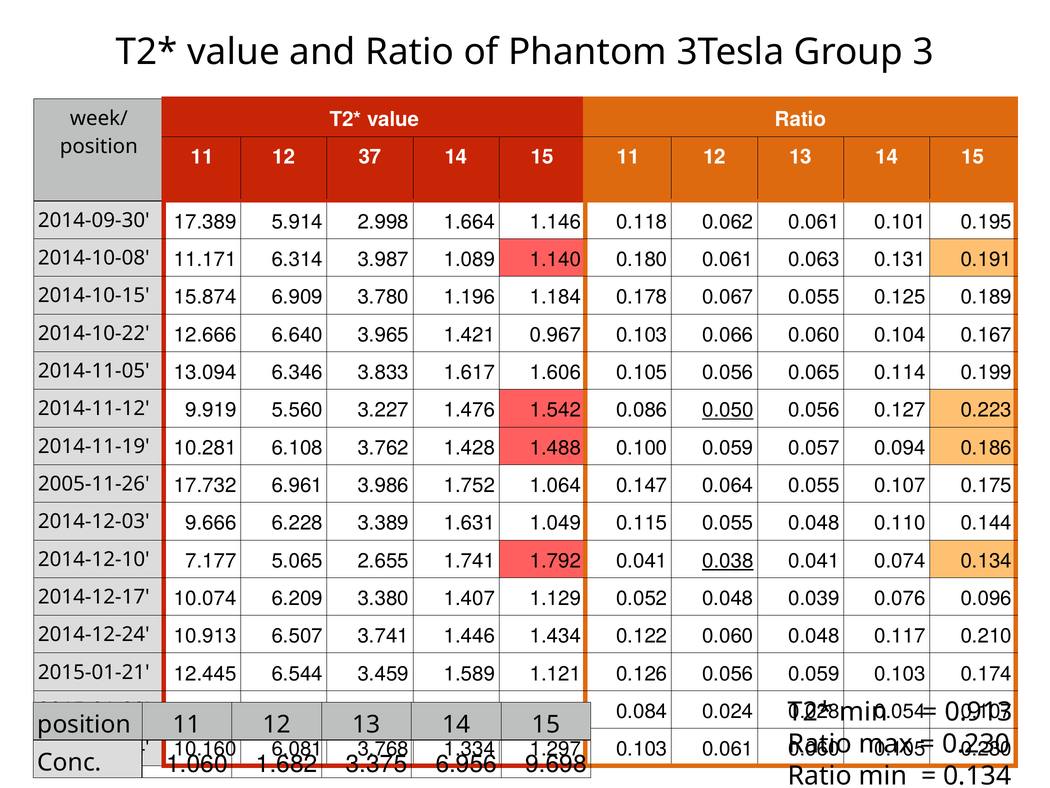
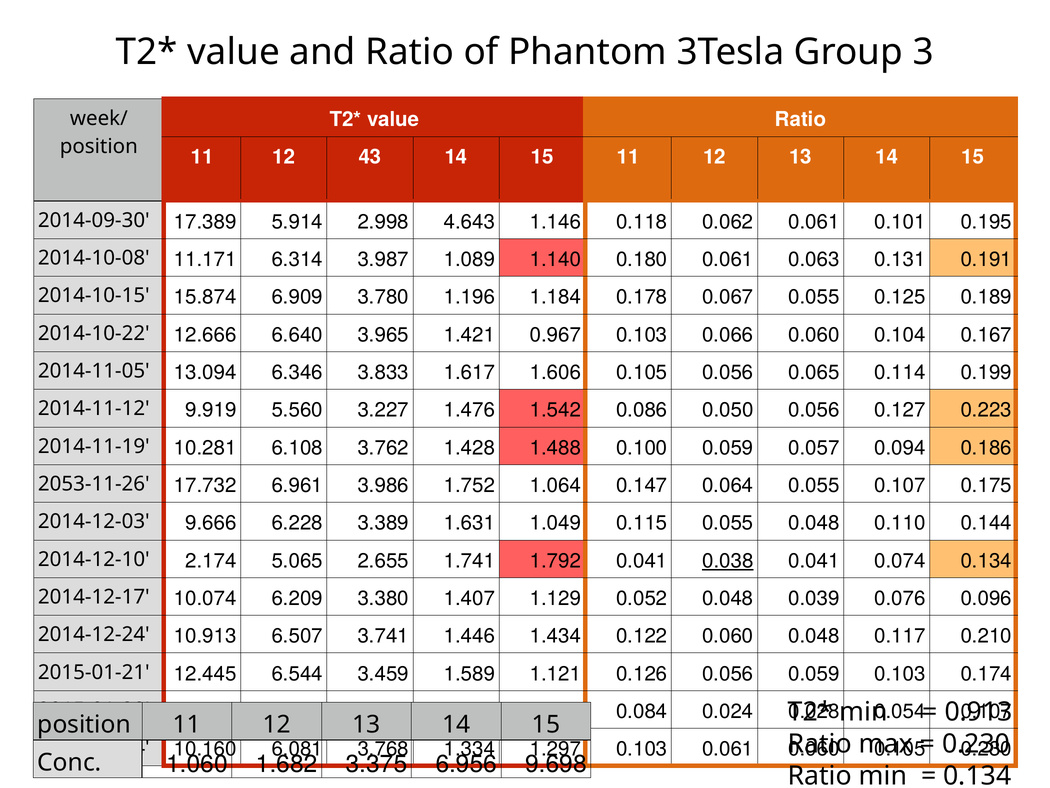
37: 37 -> 43 (370, 157)
1.664: 1.664 -> 4.643 (469, 222)
0.050 underline: present -> none (728, 410)
2005-11-26: 2005-11-26 -> 2053-11-26 (94, 484)
7.177: 7.177 -> 2.174 (211, 561)
